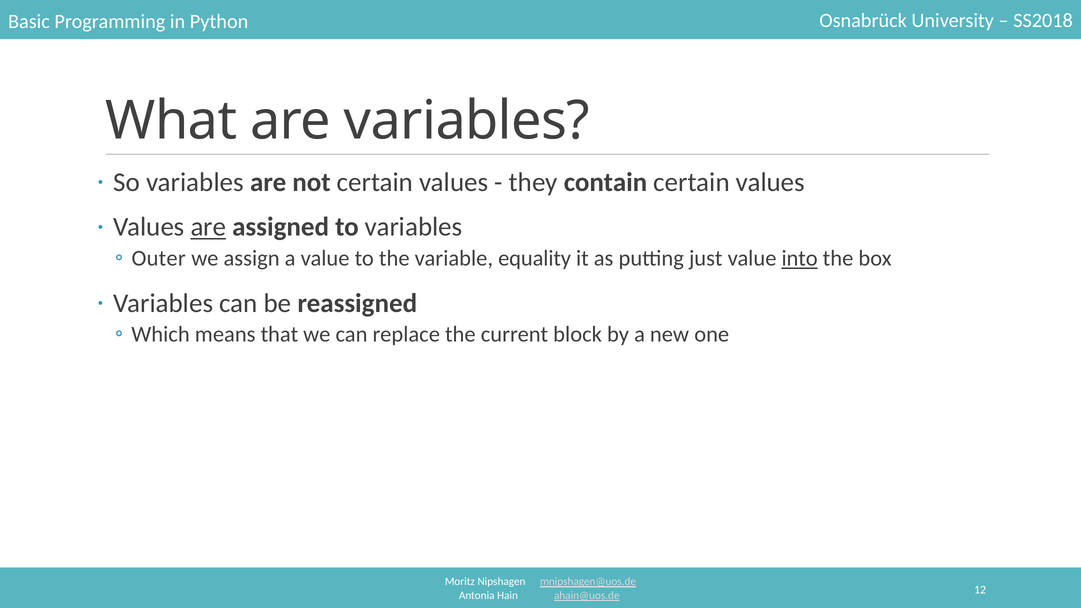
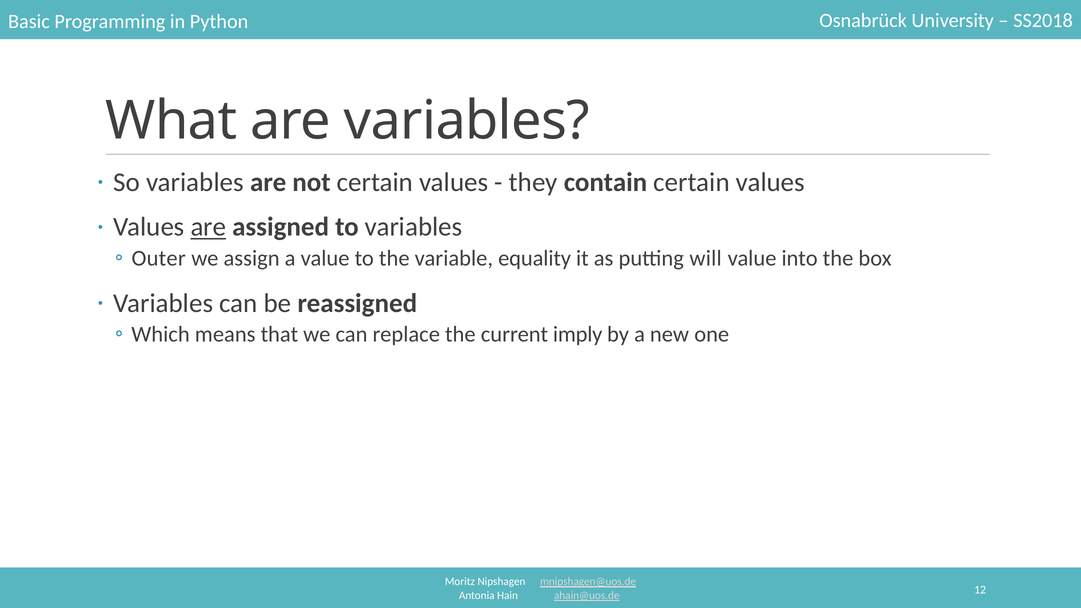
just: just -> will (706, 258)
into underline: present -> none (800, 258)
block: block -> imply (578, 334)
